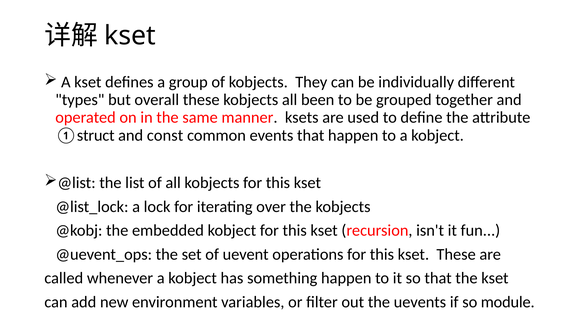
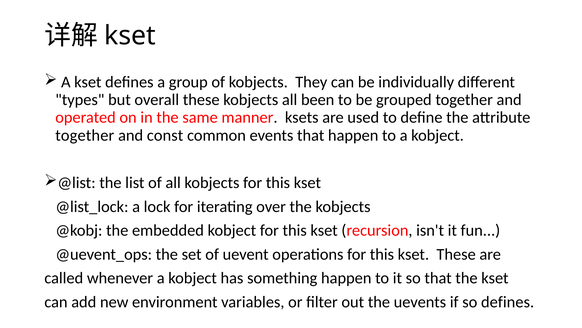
①struct: ①struct -> together (85, 135)
so module: module -> defines (508, 301)
